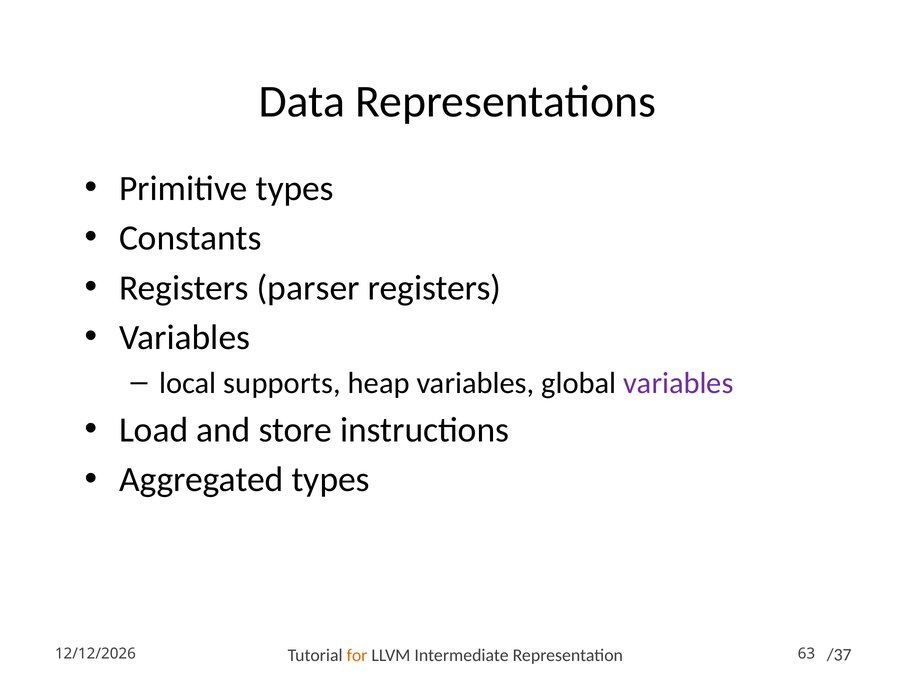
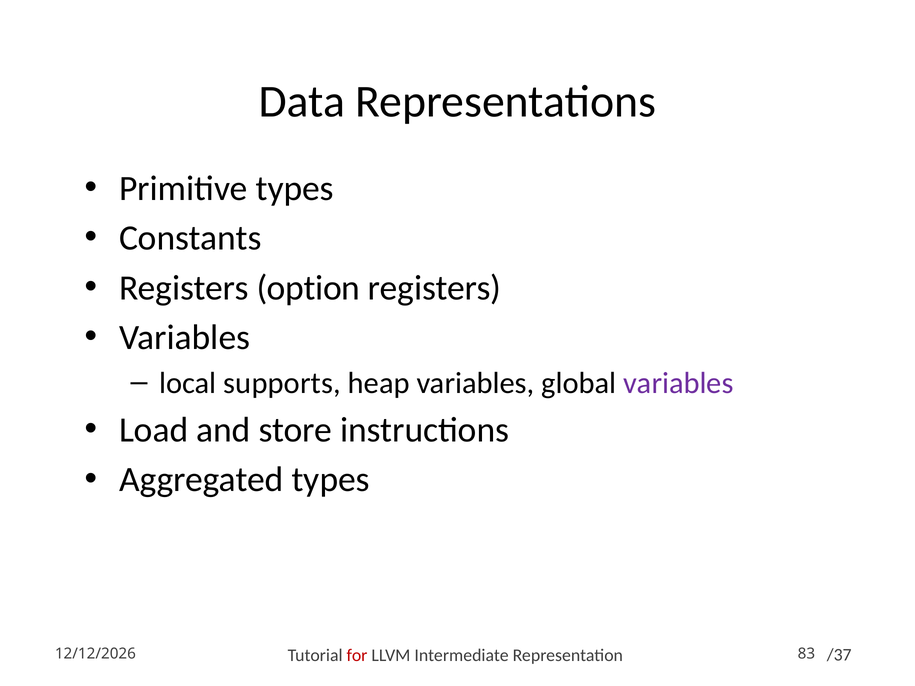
parser: parser -> option (308, 288)
for colour: orange -> red (357, 655)
63: 63 -> 83 (806, 654)
